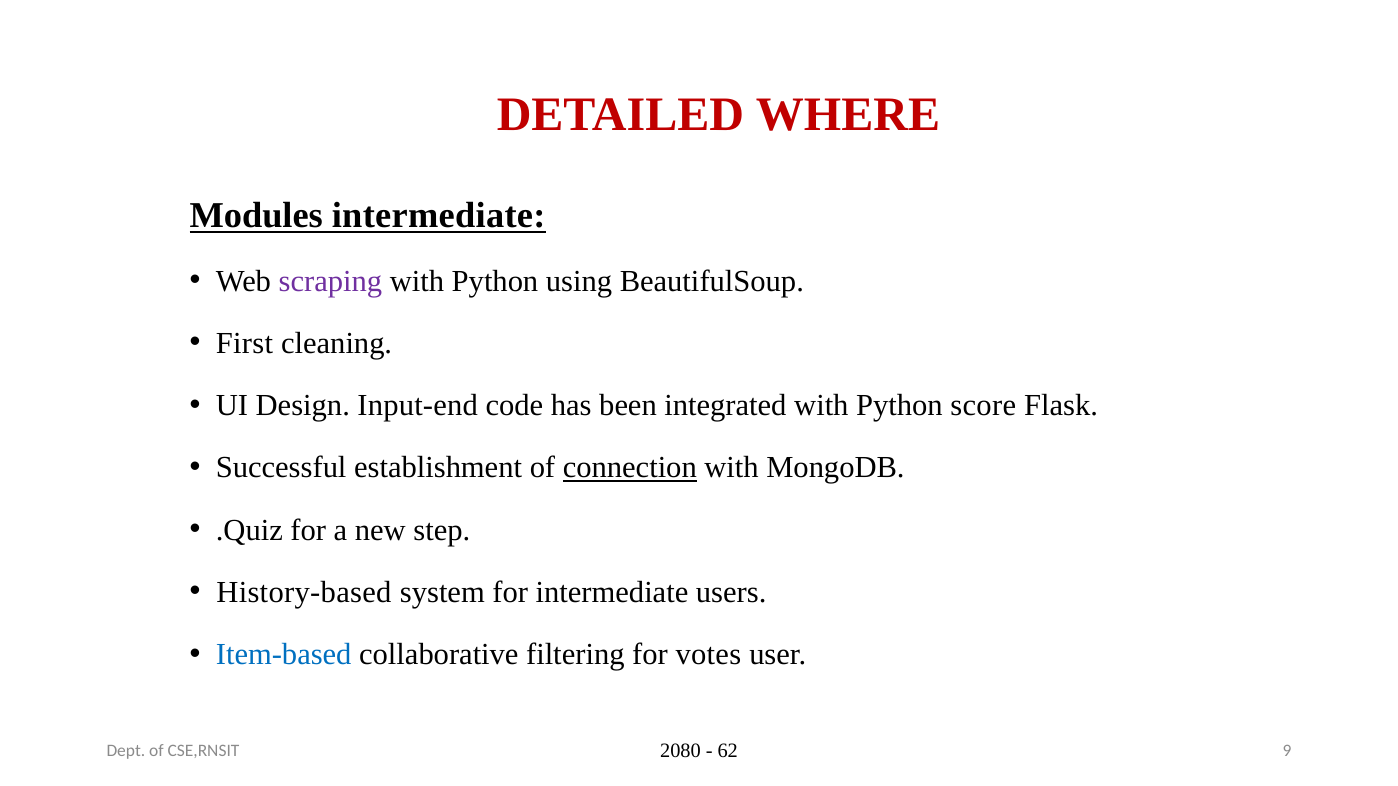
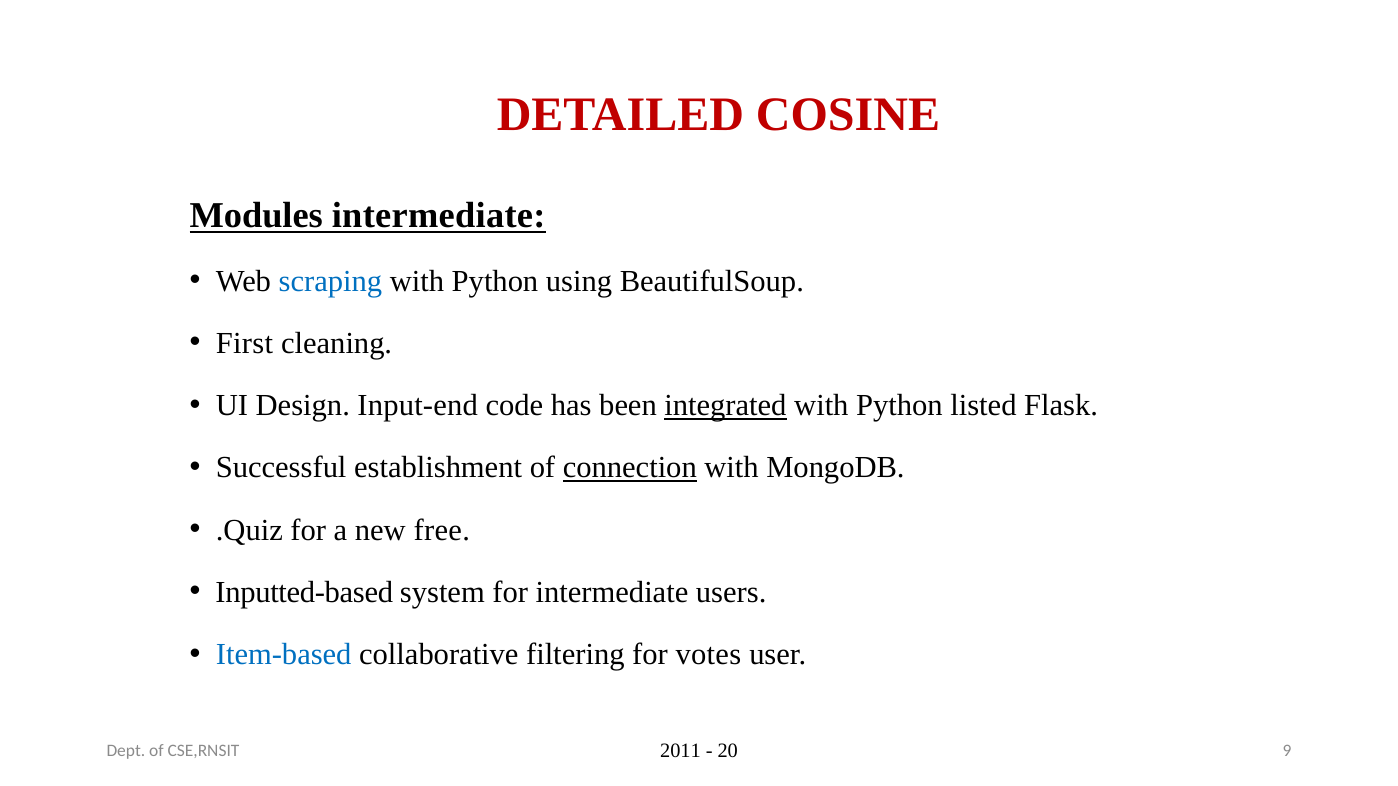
WHERE: WHERE -> COSINE (848, 115)
scraping colour: purple -> blue (330, 281)
integrated underline: none -> present (725, 406)
score: score -> listed (983, 406)
step: step -> free (442, 530)
History-based: History-based -> Inputted-based (304, 593)
2080: 2080 -> 2011 (681, 751)
62: 62 -> 20 (728, 751)
